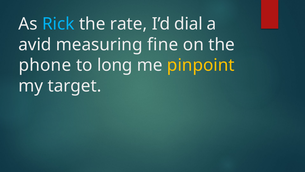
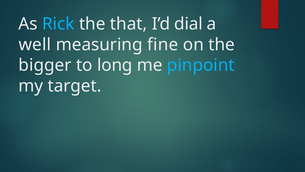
rate: rate -> that (129, 24)
avid: avid -> well (35, 45)
phone: phone -> bigger (45, 65)
pinpoint colour: yellow -> light blue (201, 65)
